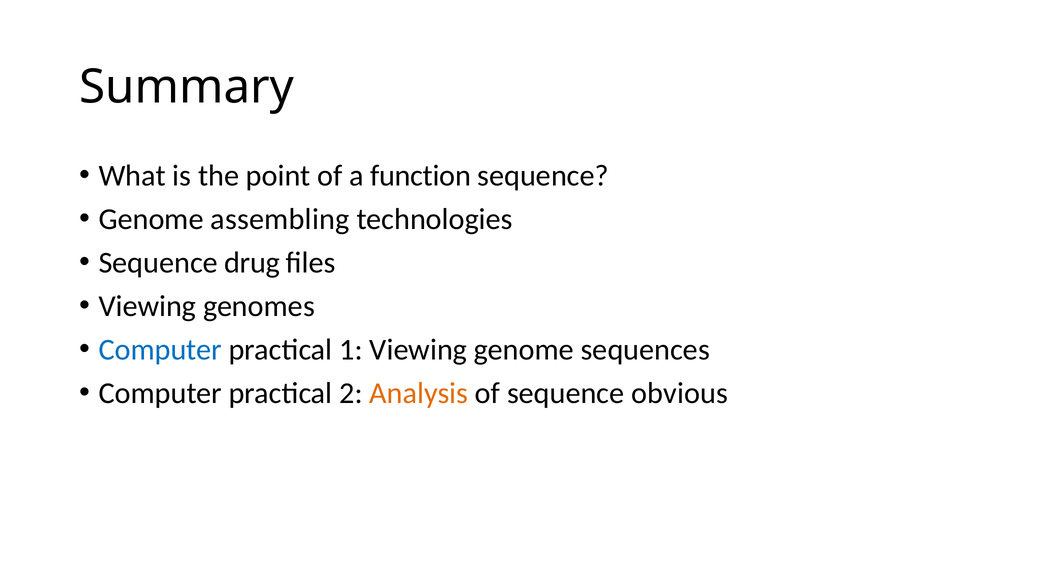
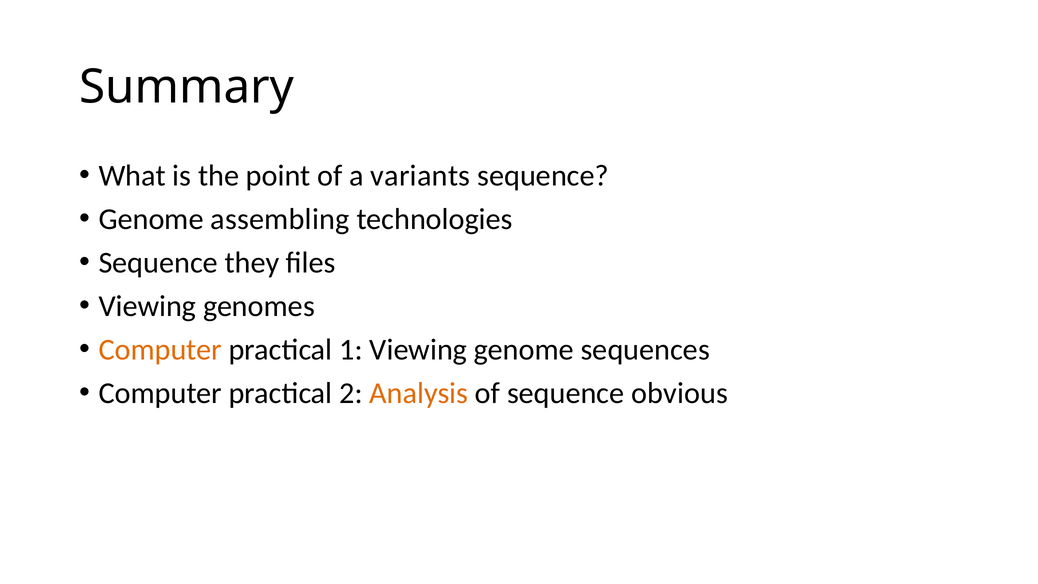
function: function -> variants (420, 175)
drug: drug -> they (252, 263)
Computer colour: blue -> orange (160, 350)
